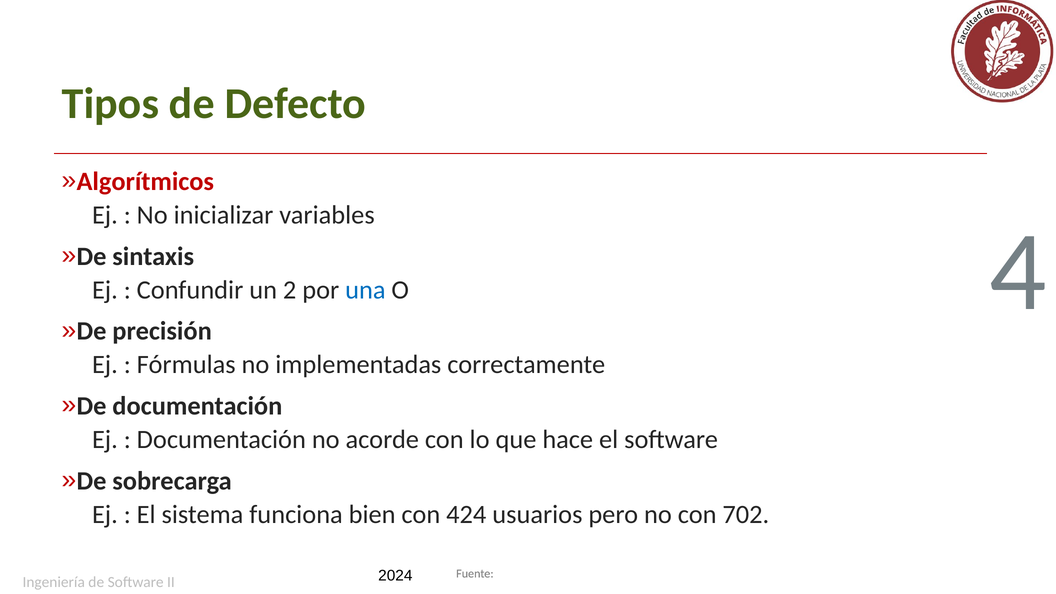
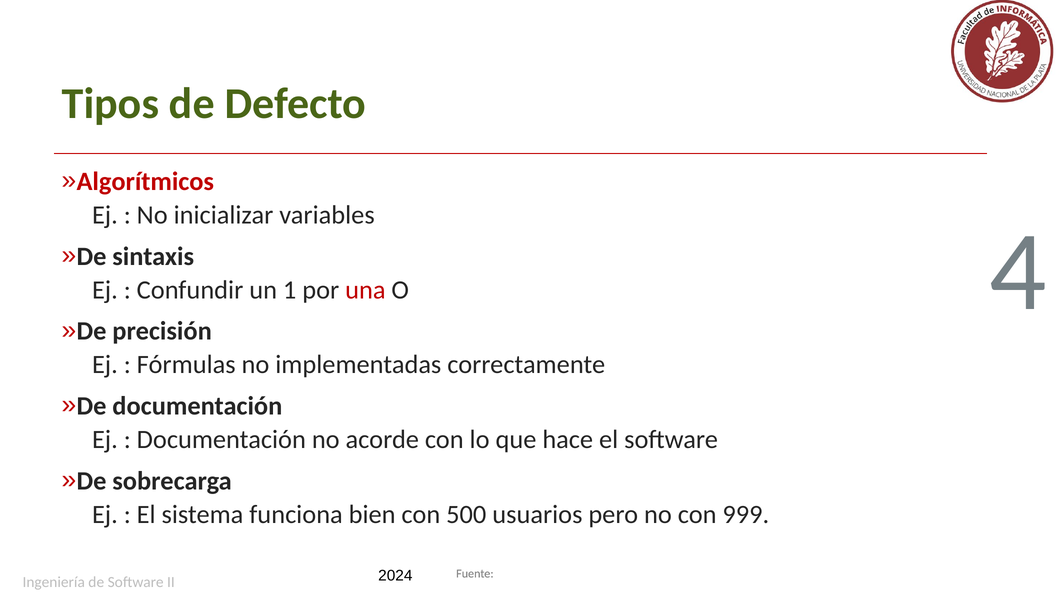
2: 2 -> 1 (290, 290)
una colour: blue -> red (365, 290)
424: 424 -> 500 (466, 514)
702: 702 -> 999 (746, 514)
